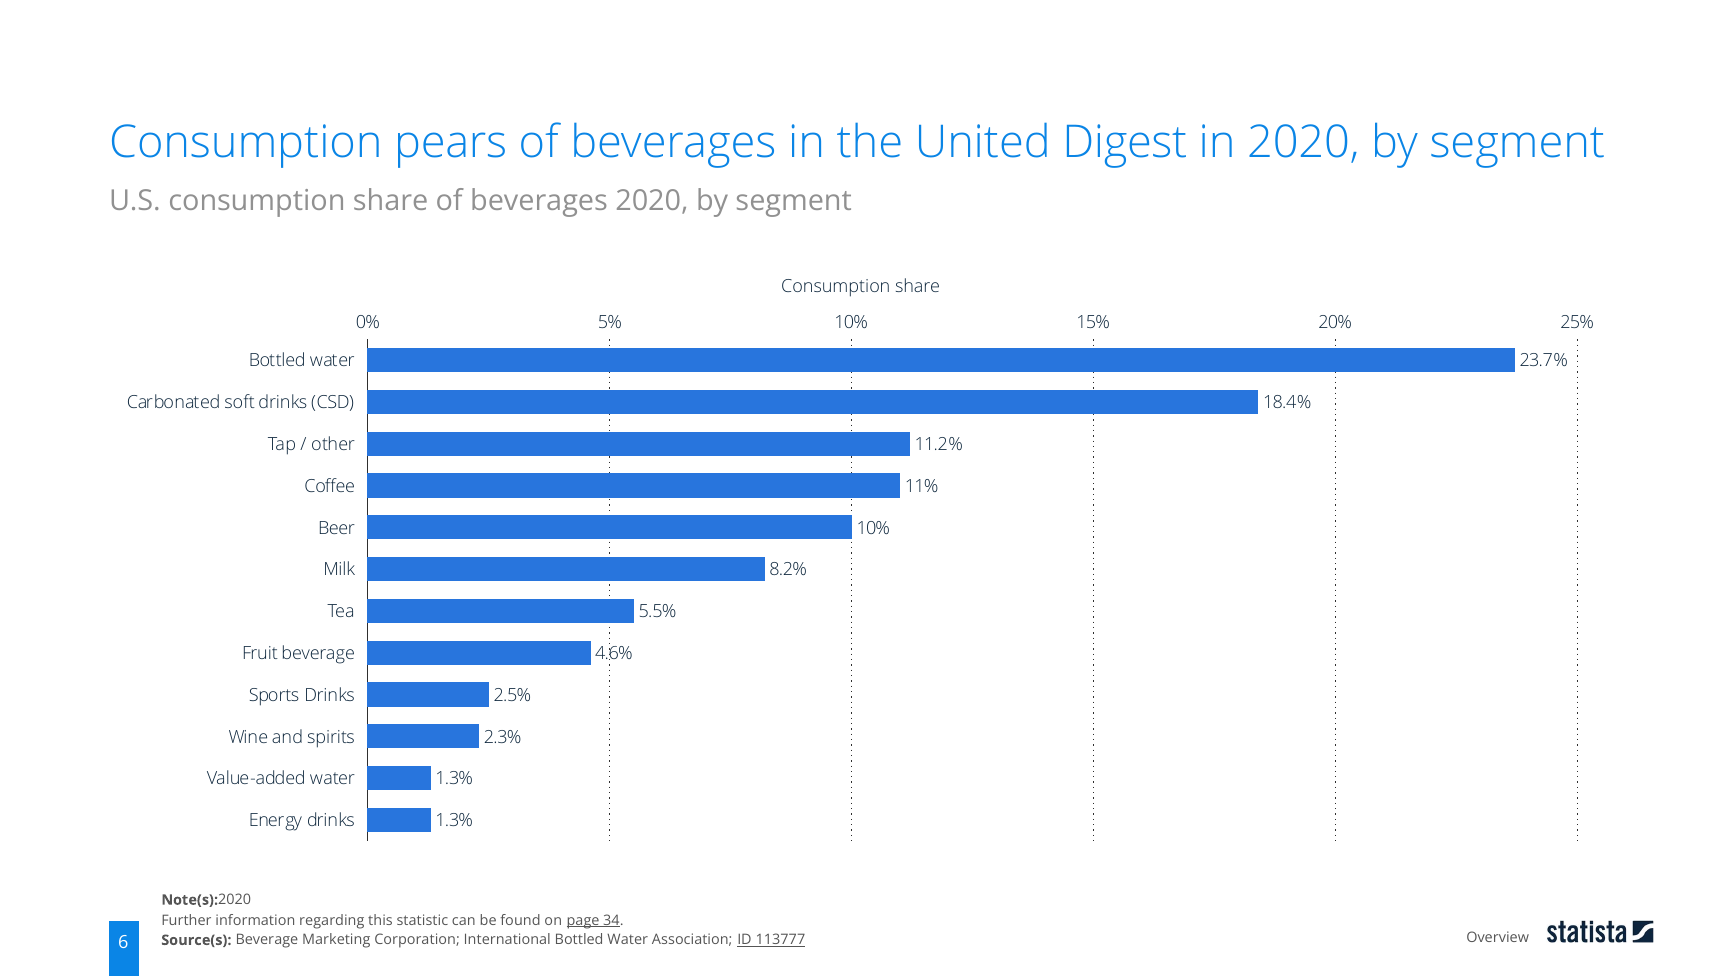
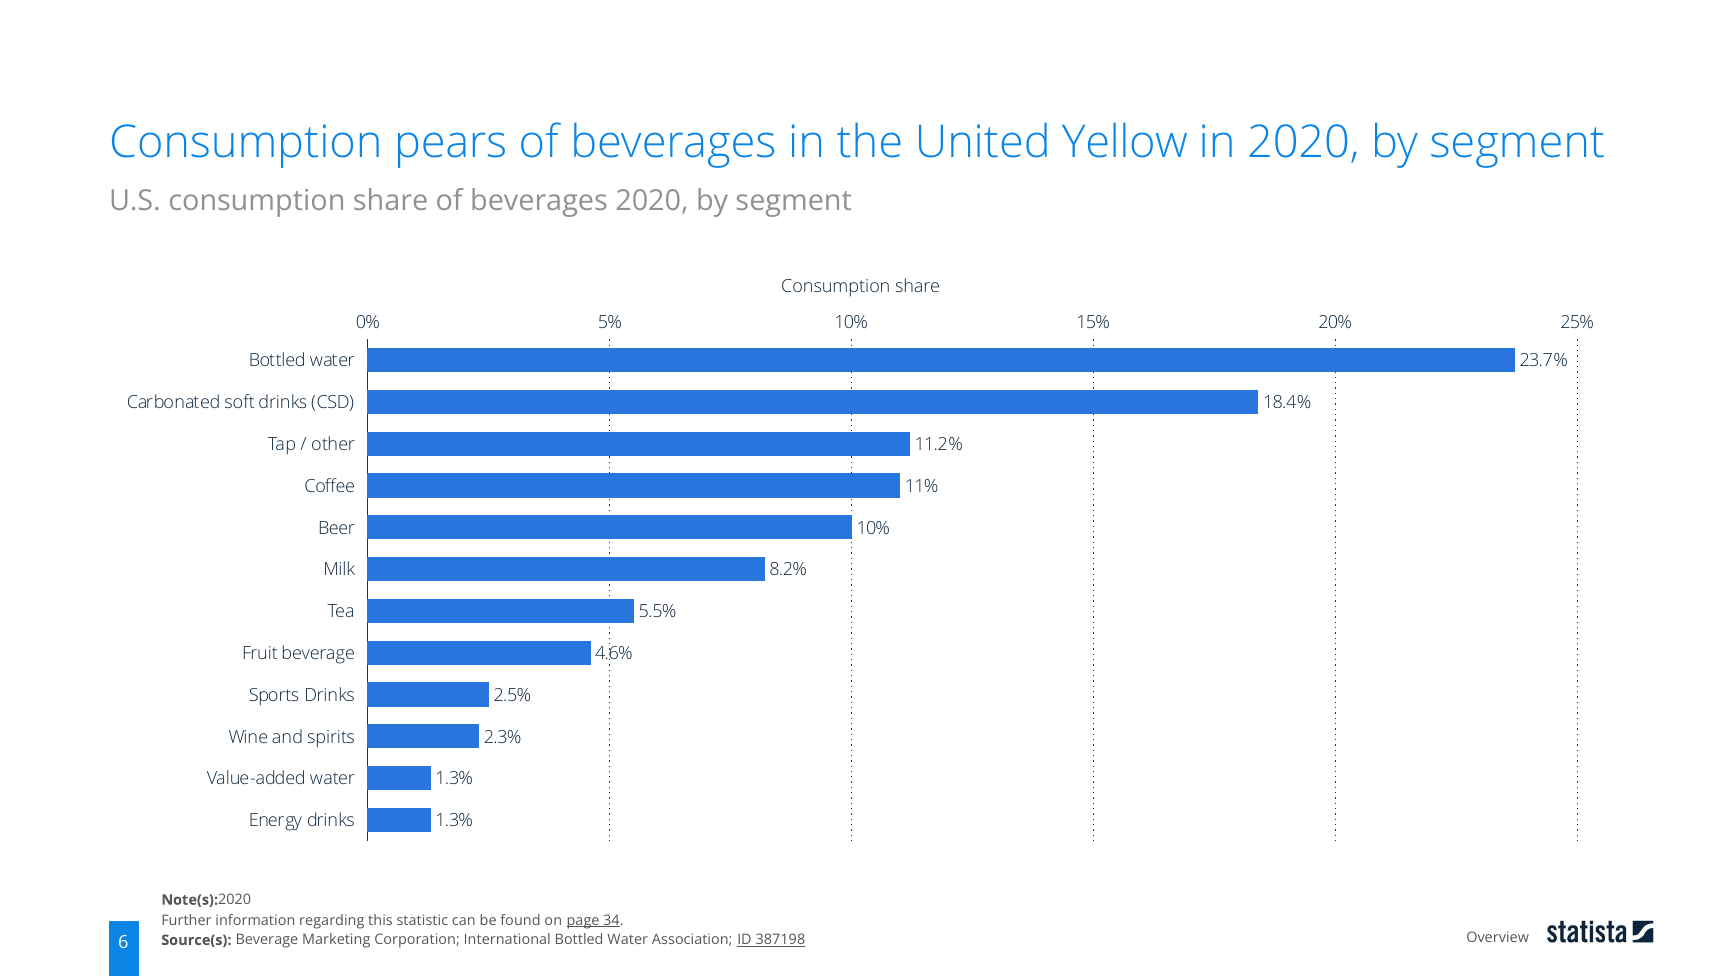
Digest: Digest -> Yellow (1125, 143)
113777: 113777 -> 387198 (780, 940)
